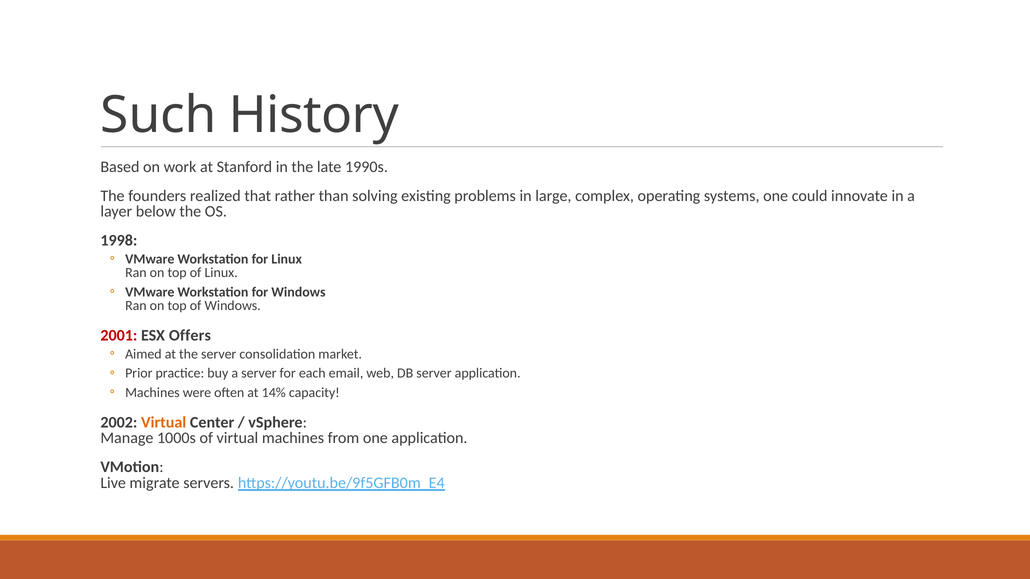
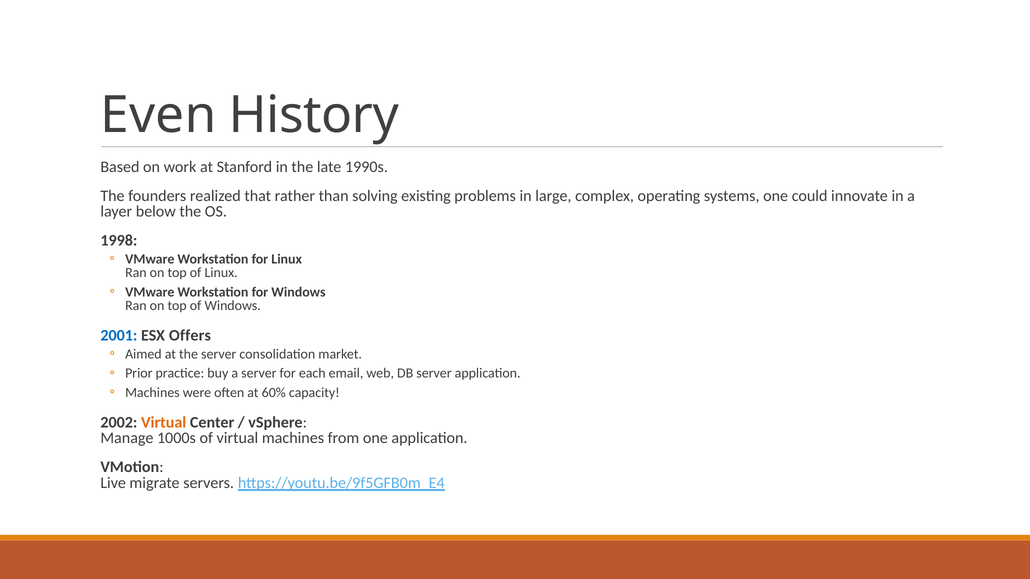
Such: Such -> Even (158, 115)
2001 colour: red -> blue (119, 336)
14%: 14% -> 60% (274, 393)
